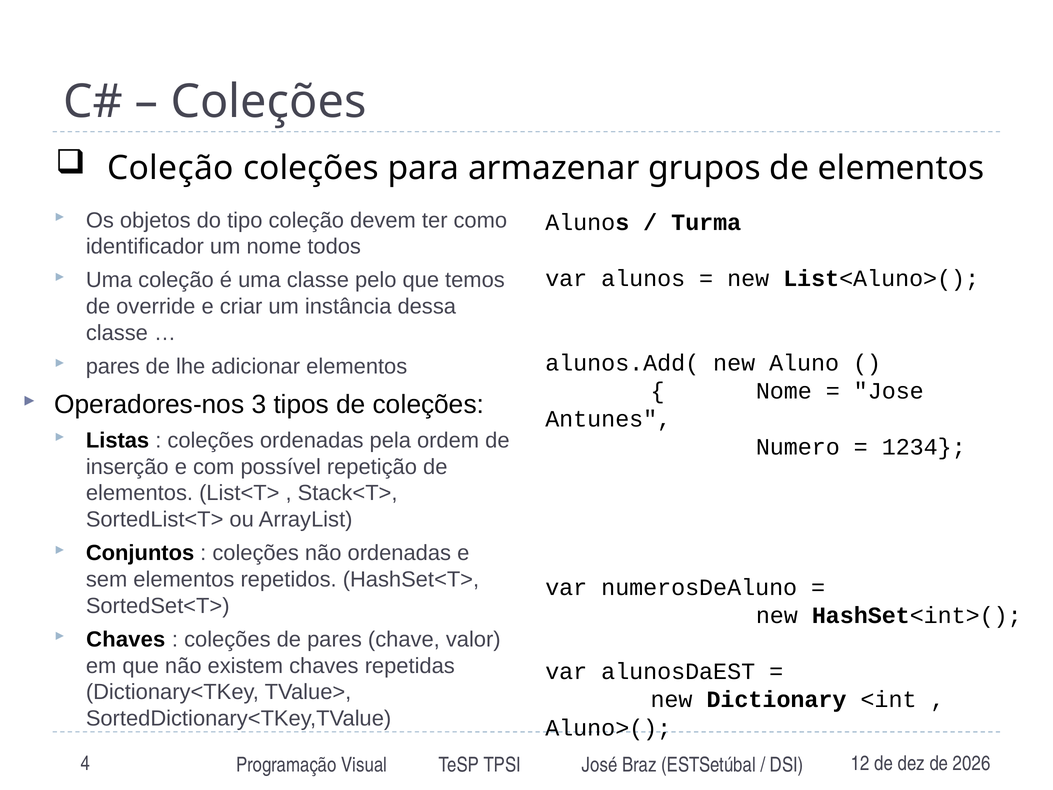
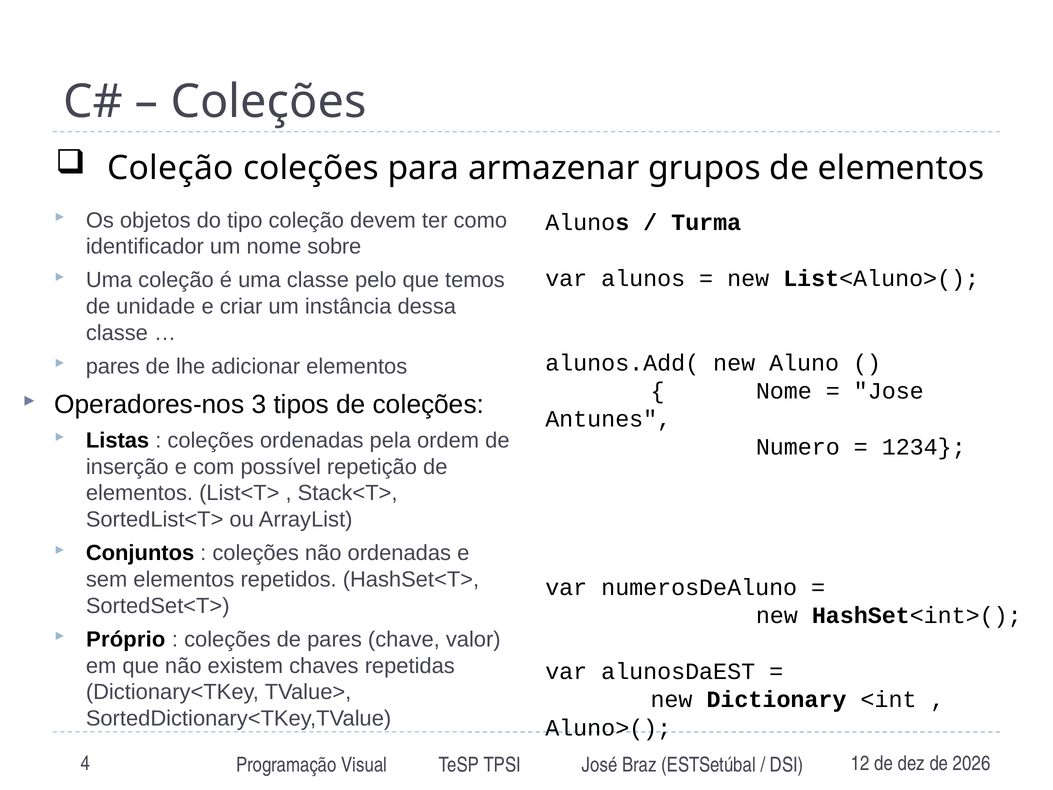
todos: todos -> sobre (334, 247)
override: override -> unidade (156, 306)
Chaves: Chaves -> Próprio (126, 639)
